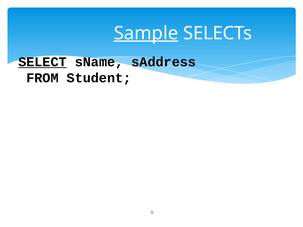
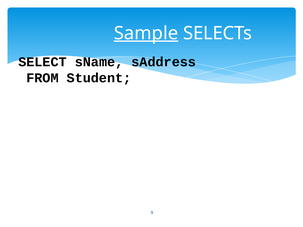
SELECT underline: present -> none (42, 62)
